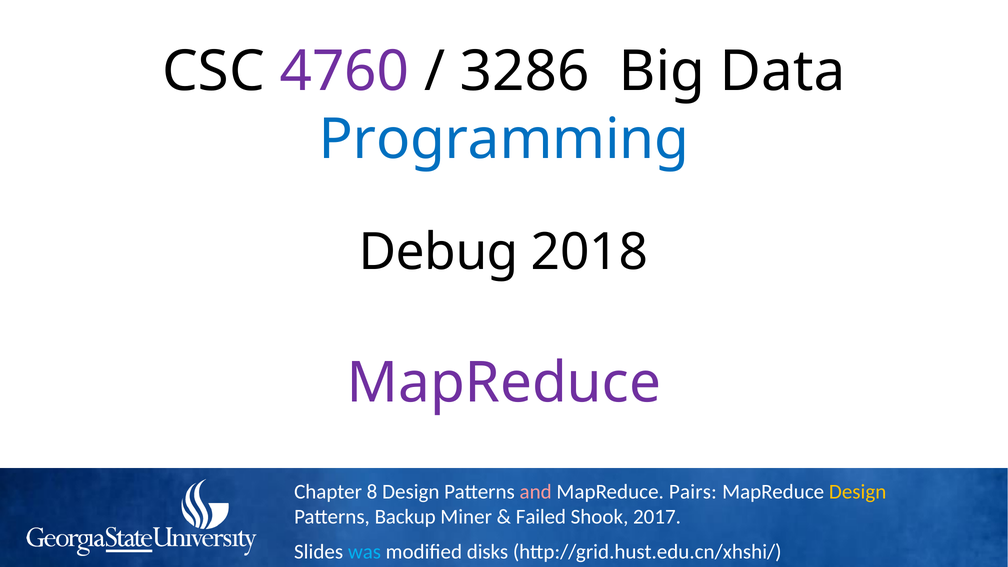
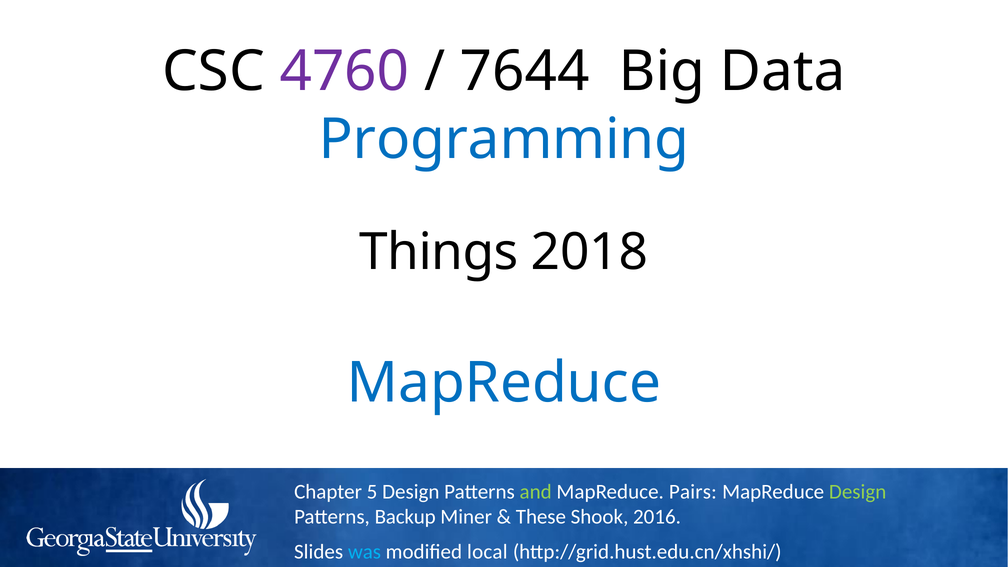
3286: 3286 -> 7644 (525, 71)
Debug: Debug -> Things (439, 252)
MapReduce colour: purple -> blue (504, 383)
8: 8 -> 5 (372, 492)
and colour: pink -> light green (536, 492)
Design colour: yellow -> light green (858, 492)
Failed: Failed -> These (541, 517)
2017: 2017 -> 2016 (657, 517)
disks: disks -> local (487, 552)
